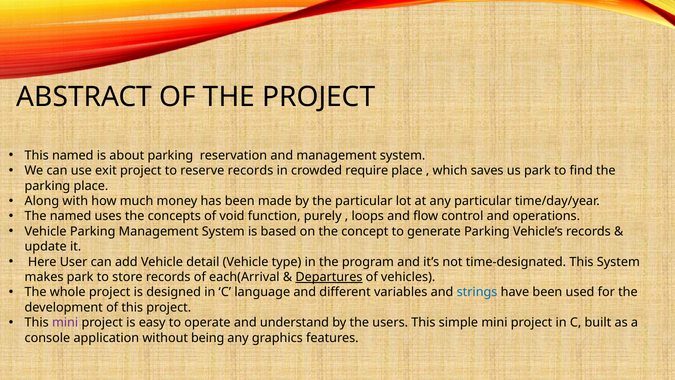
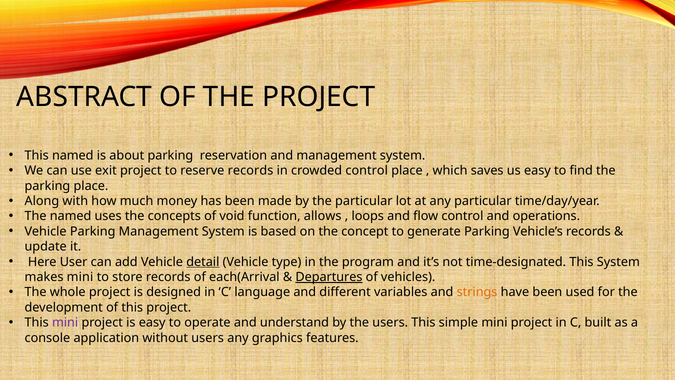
crowded require: require -> control (367, 171)
us park: park -> easy (537, 171)
purely: purely -> allows (323, 216)
detail underline: none -> present (203, 262)
makes park: park -> mini (80, 277)
strings colour: blue -> orange (477, 292)
without being: being -> users (208, 338)
